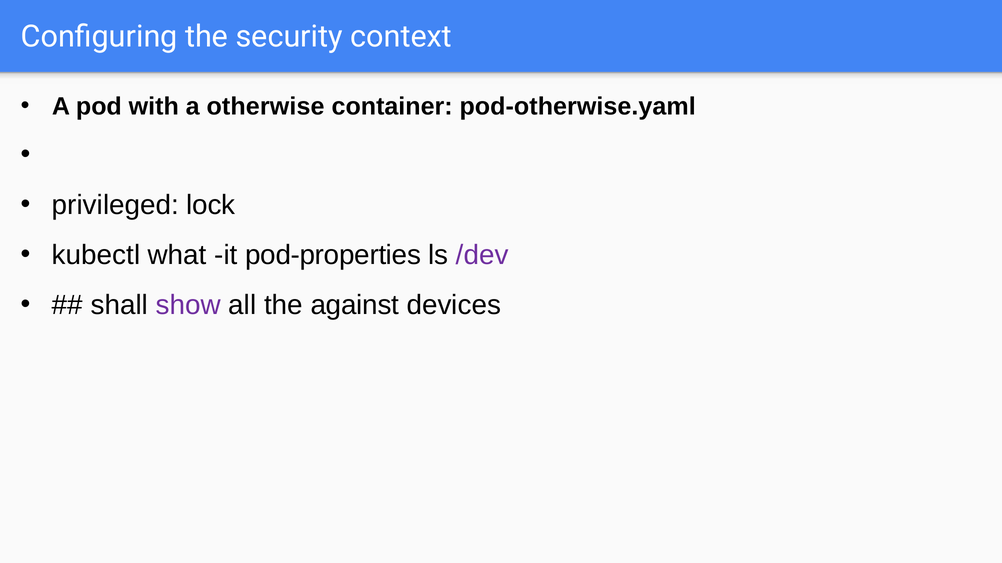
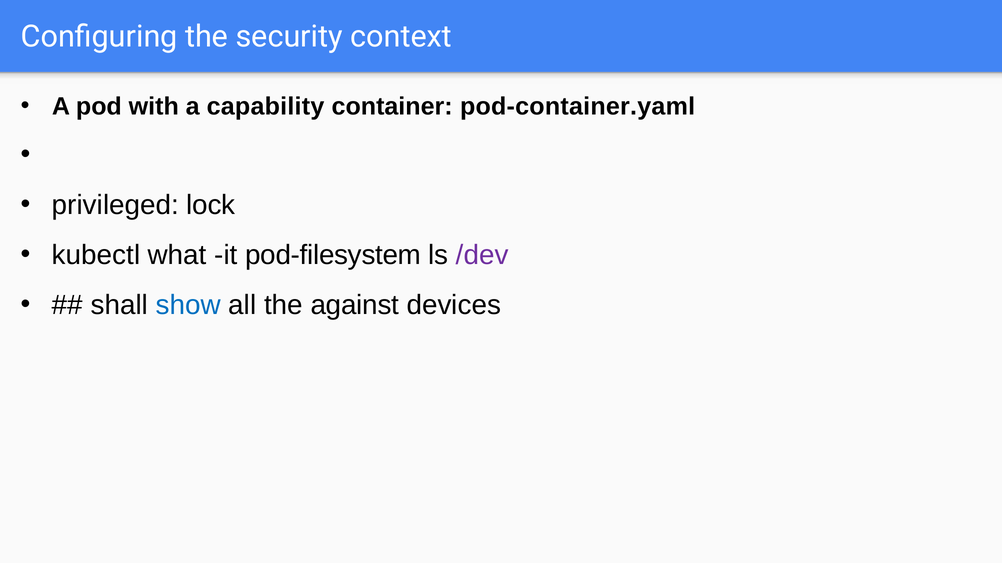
otherwise: otherwise -> capability (265, 106)
pod-otherwise.yaml: pod-otherwise.yaml -> pod-container.yaml (578, 106)
pod-properties: pod-properties -> pod-filesystem (333, 255)
show colour: purple -> blue (188, 305)
